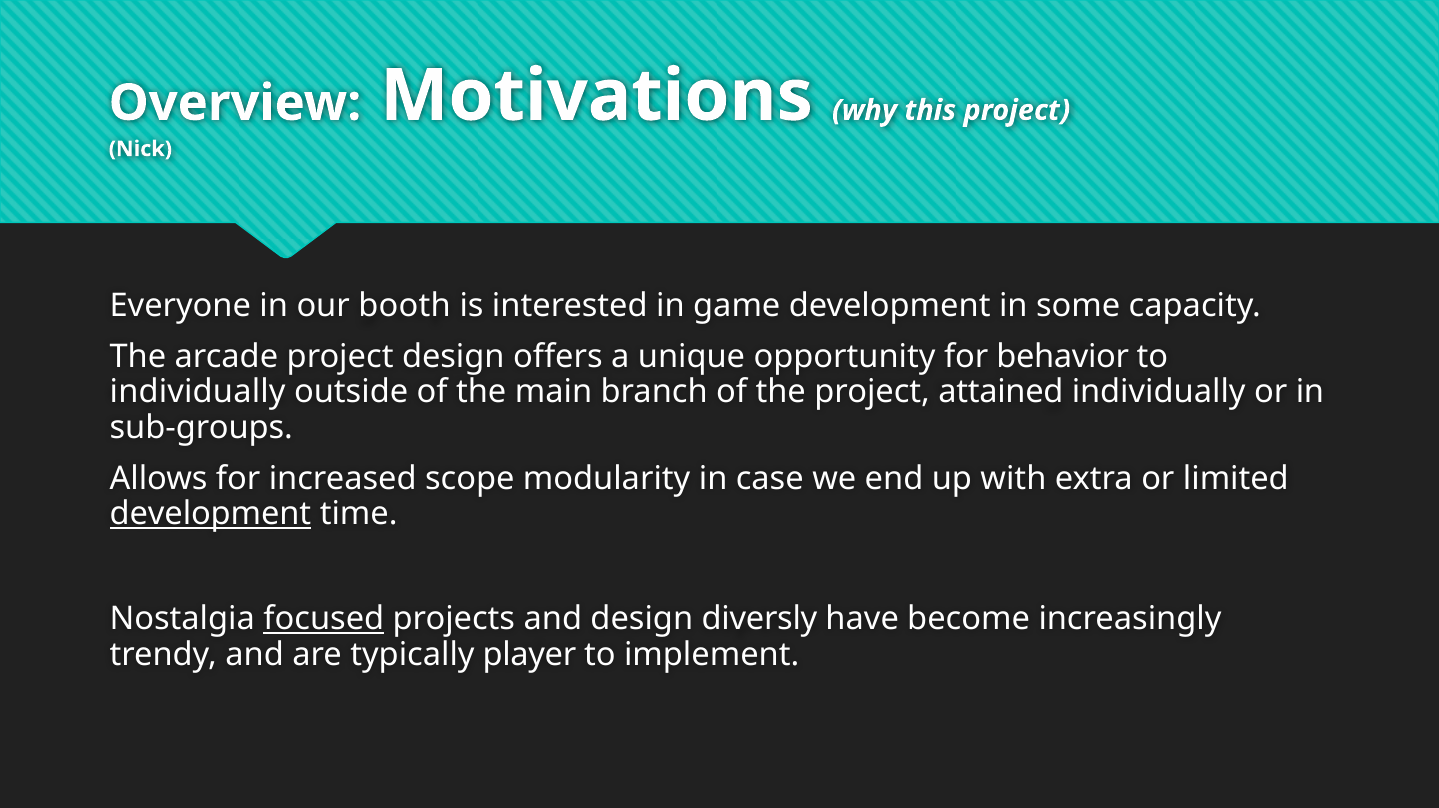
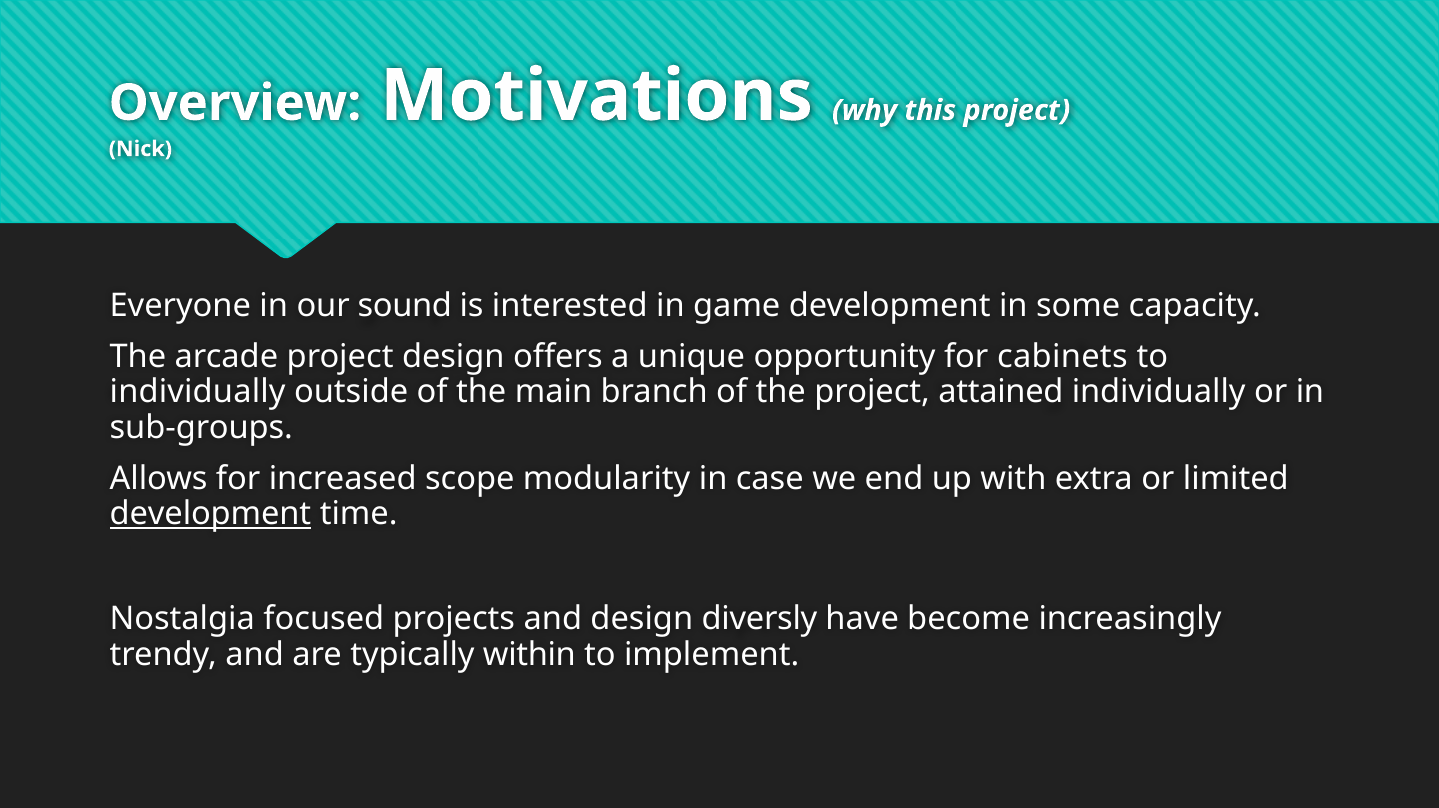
booth: booth -> sound (405, 306)
behavior: behavior -> cabinets (1062, 357)
focused underline: present -> none (324, 619)
player: player -> within (529, 655)
